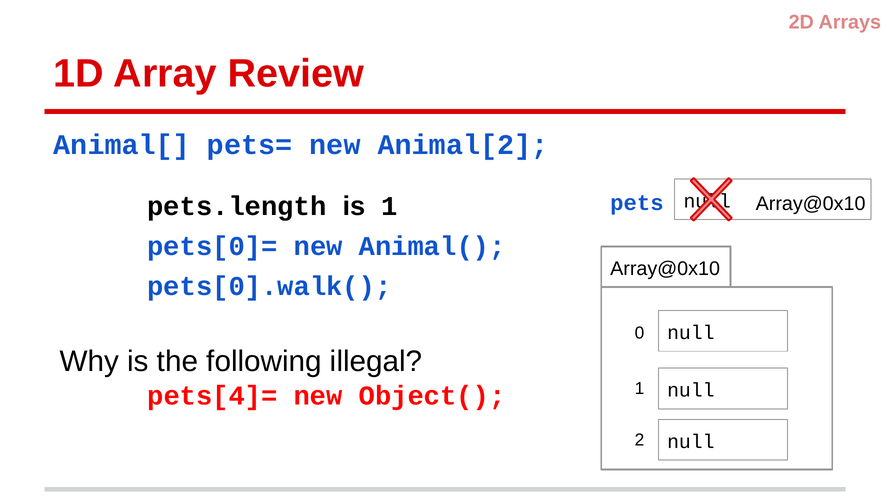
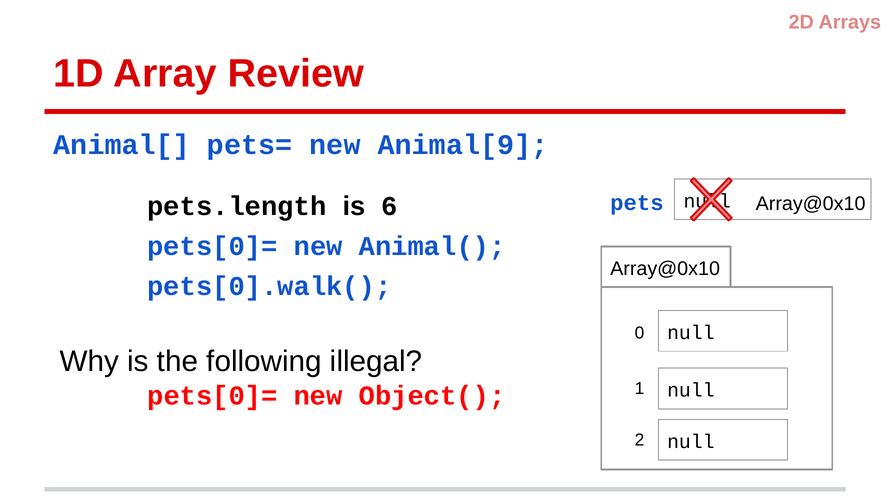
Animal[2: Animal[2 -> Animal[9 (463, 145)
is 1: 1 -> 6 (389, 206)
pets[4]=: pets[4]= -> pets[0]= (212, 396)
